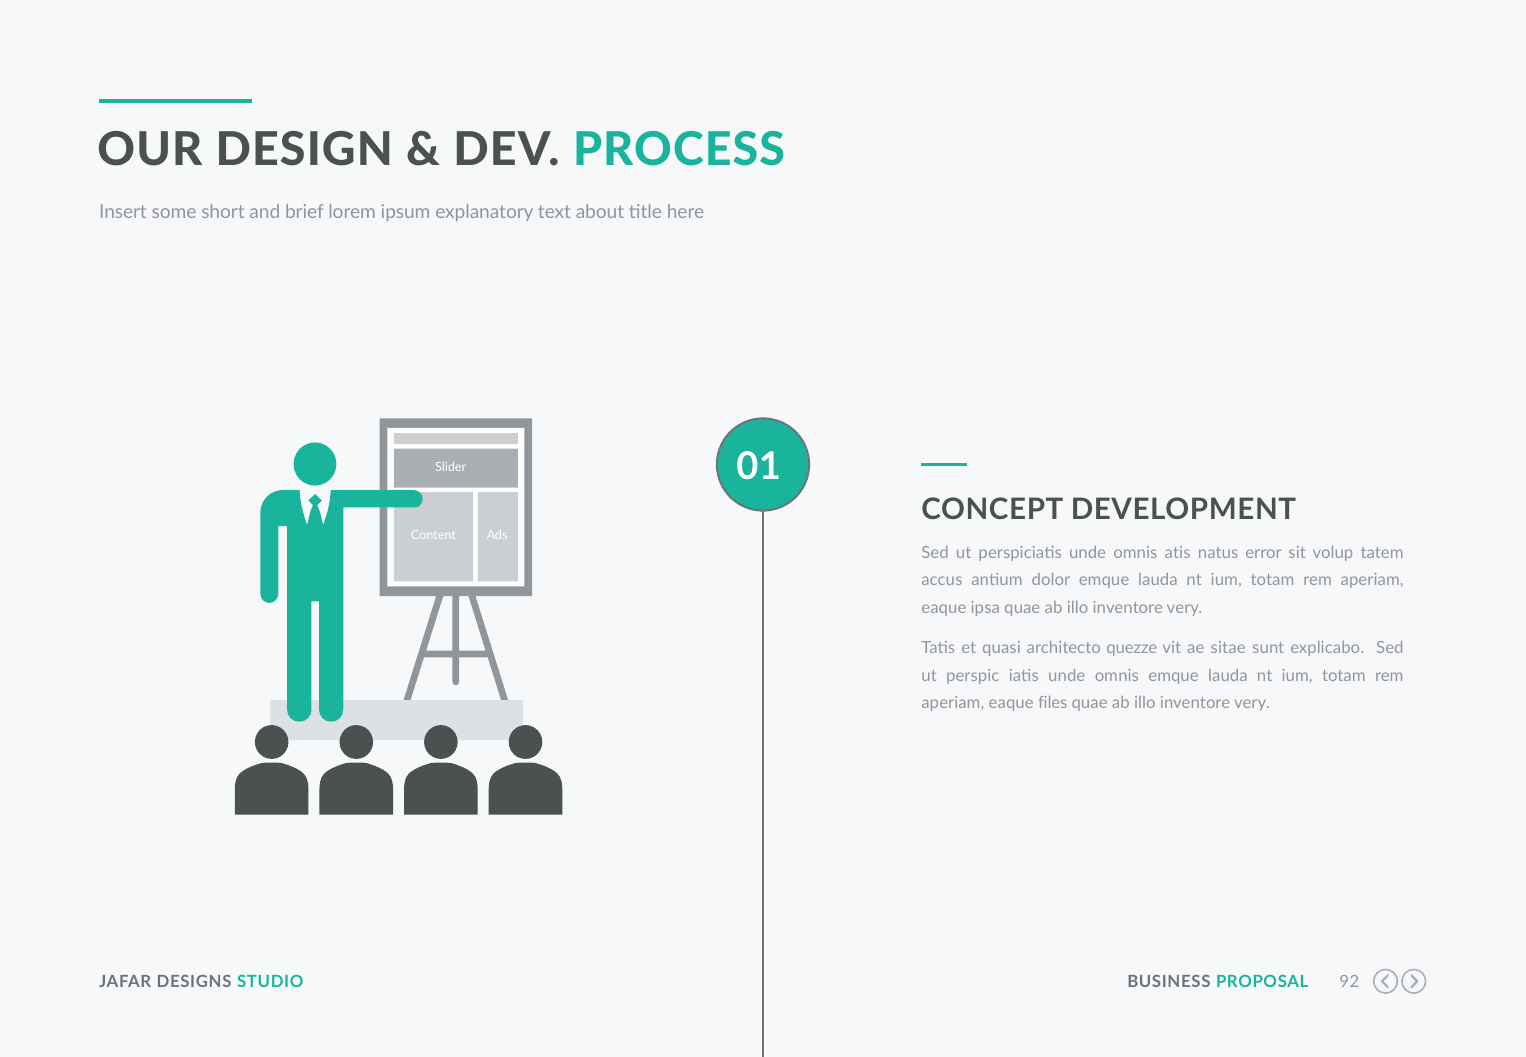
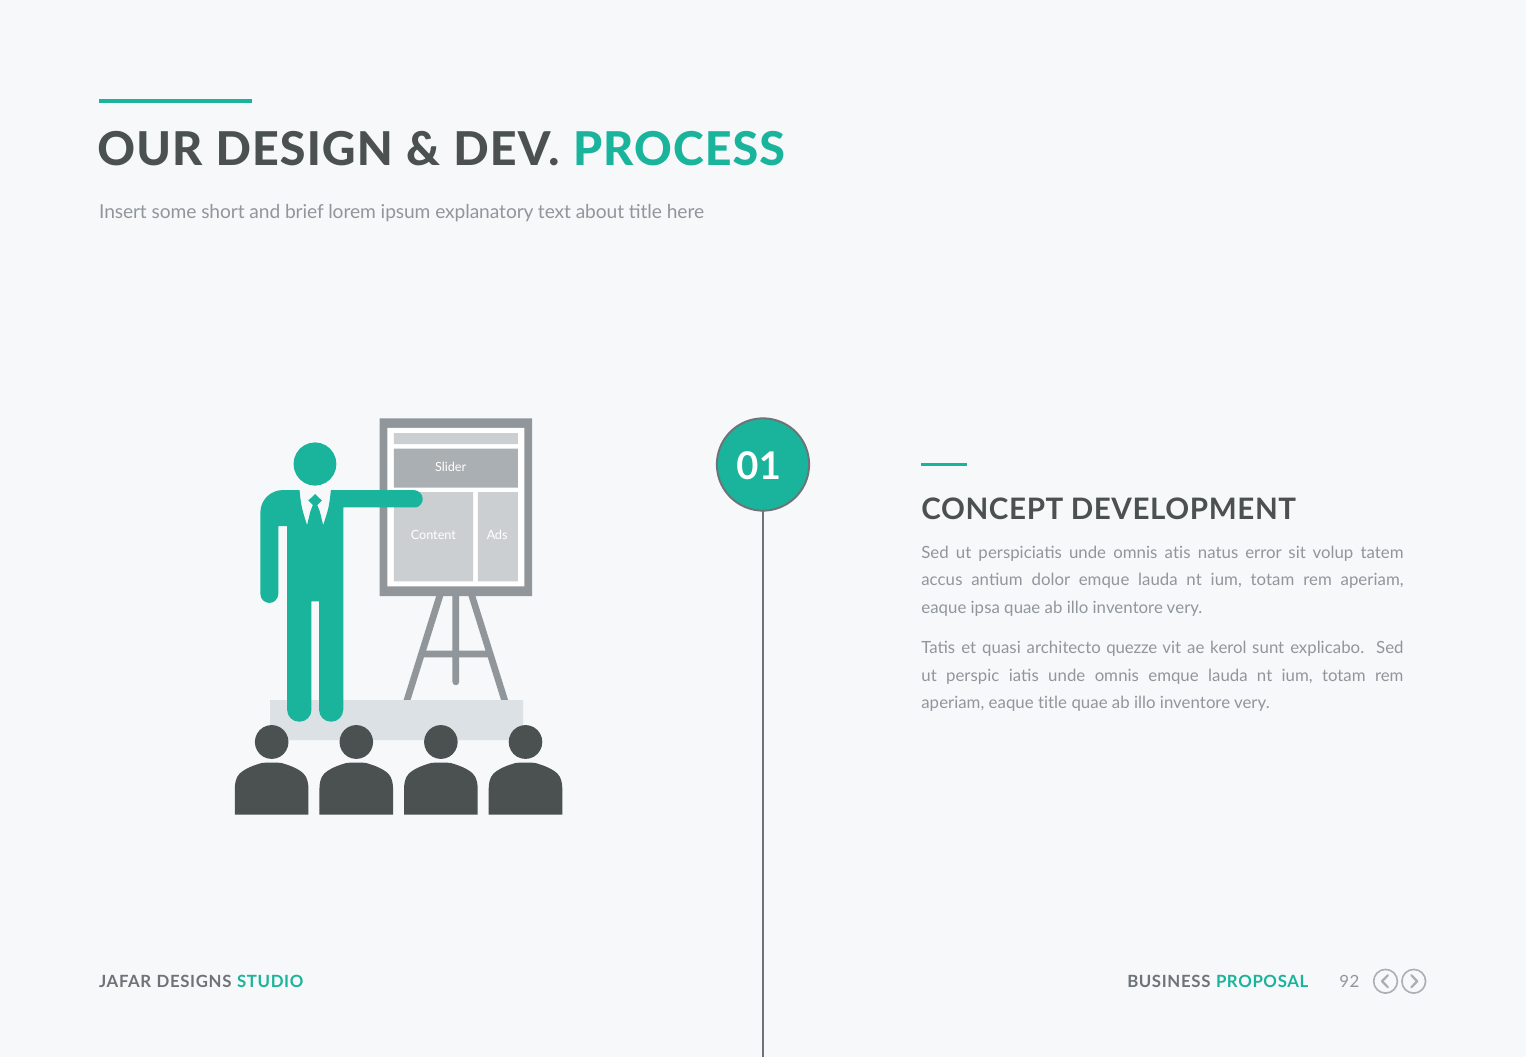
sitae: sitae -> kerol (1228, 648)
eaque files: files -> title (1053, 703)
